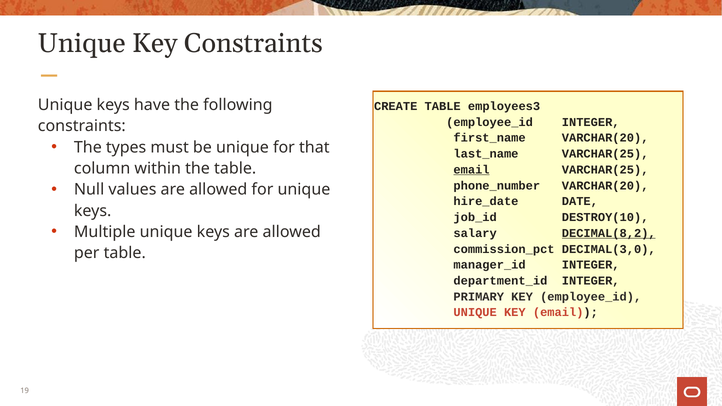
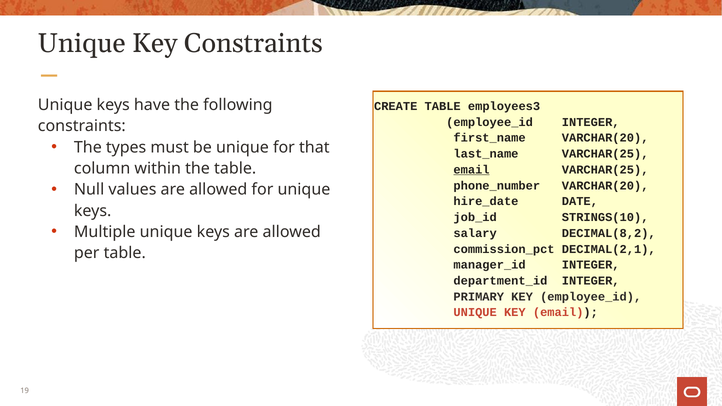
DESTROY(10: DESTROY(10 -> STRINGS(10 (605, 217)
DECIMAL(8,2 underline: present -> none (609, 233)
DECIMAL(3,0: DECIMAL(3,0 -> DECIMAL(2,1 (609, 249)
